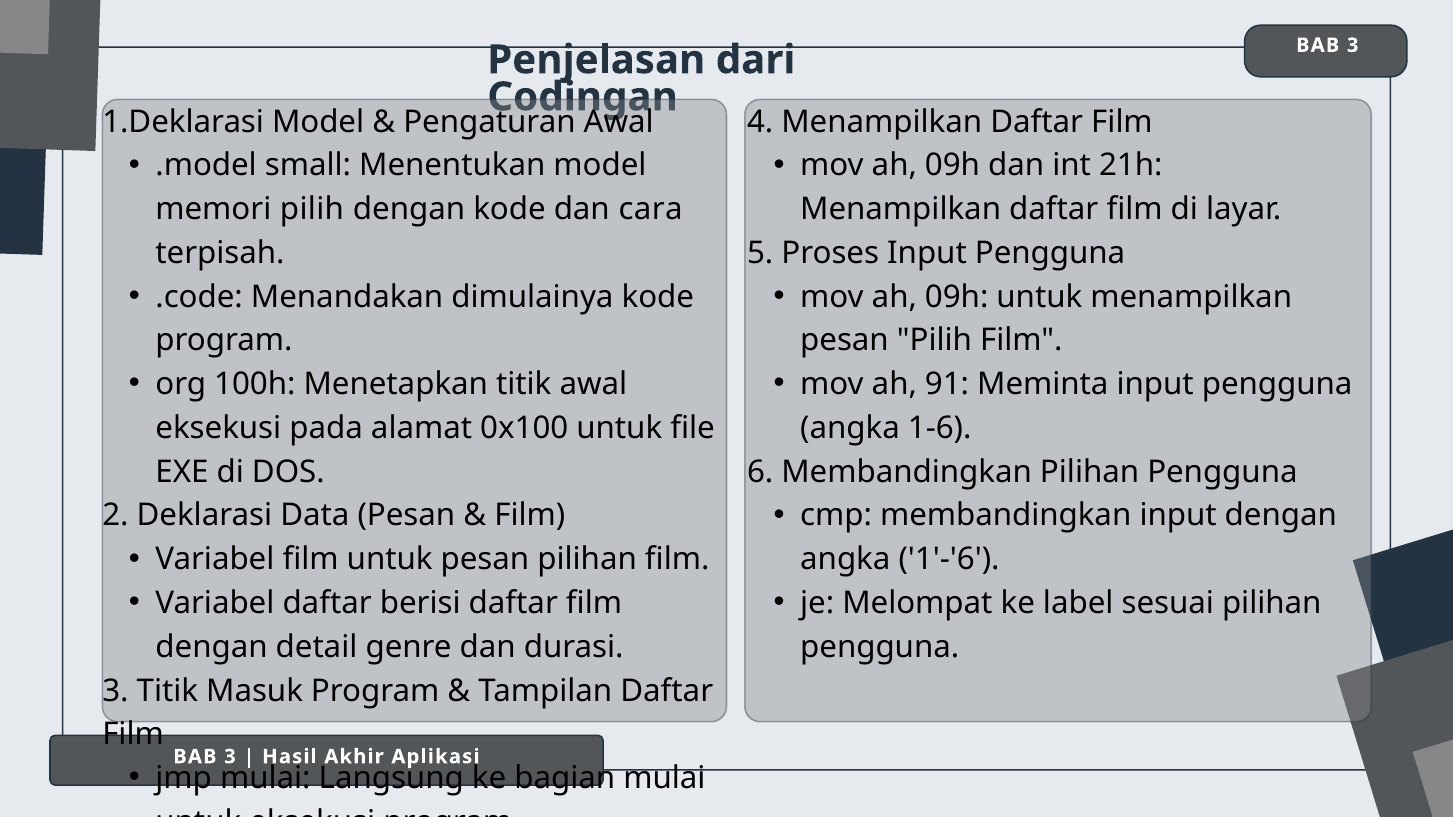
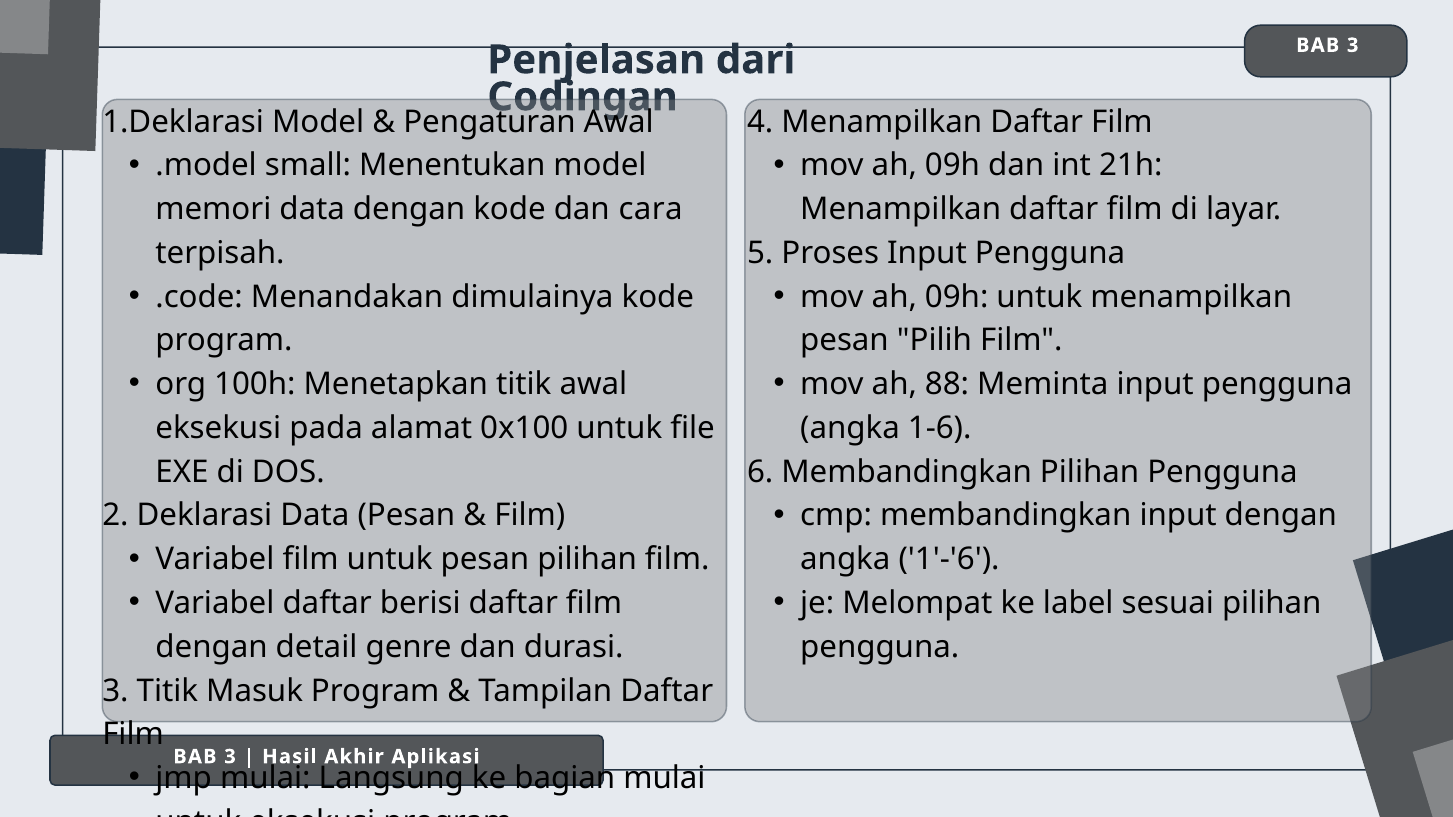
memori pilih: pilih -> data (312, 209)
91: 91 -> 88 (947, 385)
